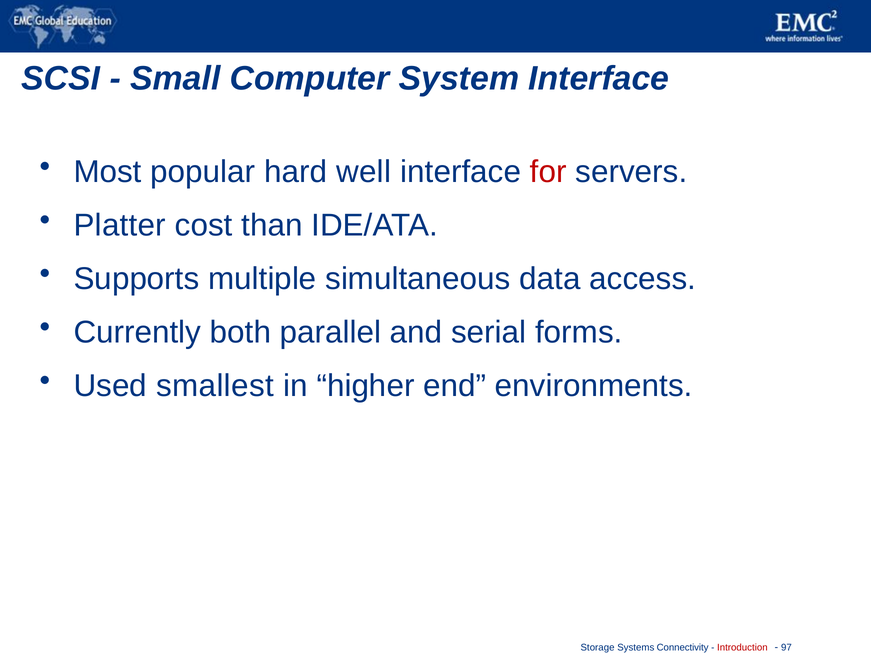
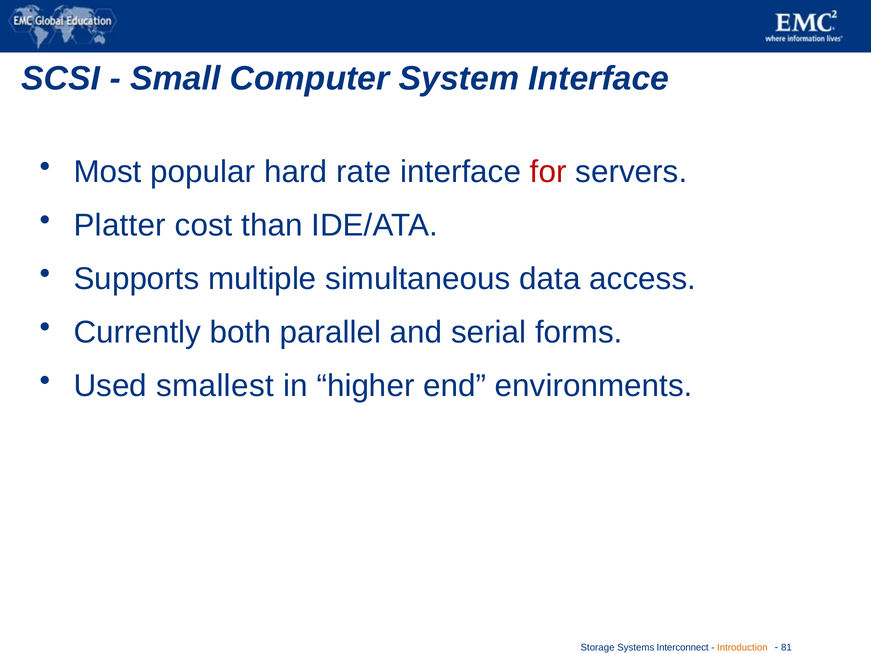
well: well -> rate (364, 172)
Connectivity: Connectivity -> Interconnect (683, 647)
Introduction colour: red -> orange (742, 647)
97: 97 -> 81 (786, 647)
